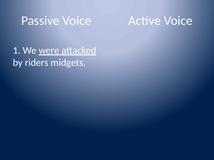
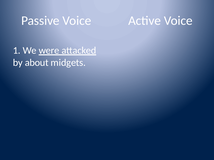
riders: riders -> about (37, 63)
